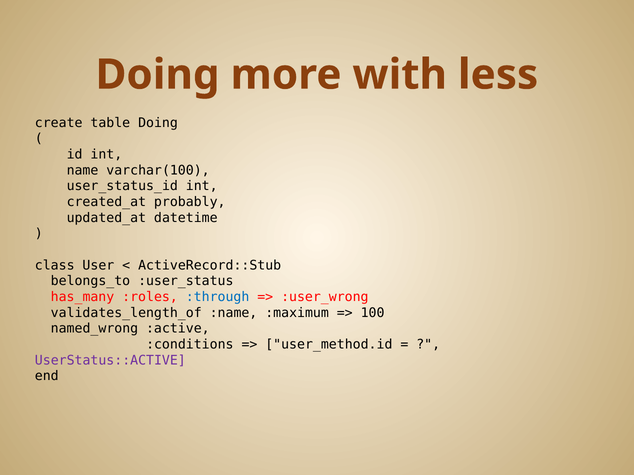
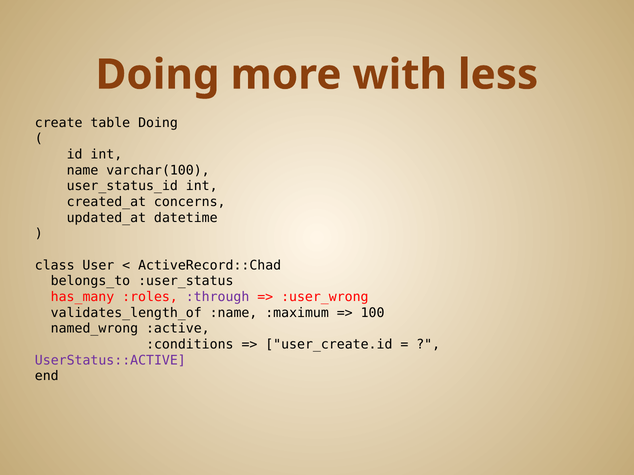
probably: probably -> concerns (190, 202)
ActiveRecord::Stub: ActiveRecord::Stub -> ActiveRecord::Chad (210, 266)
:through colour: blue -> purple (218, 297)
user_method.id: user_method.id -> user_create.id (329, 345)
